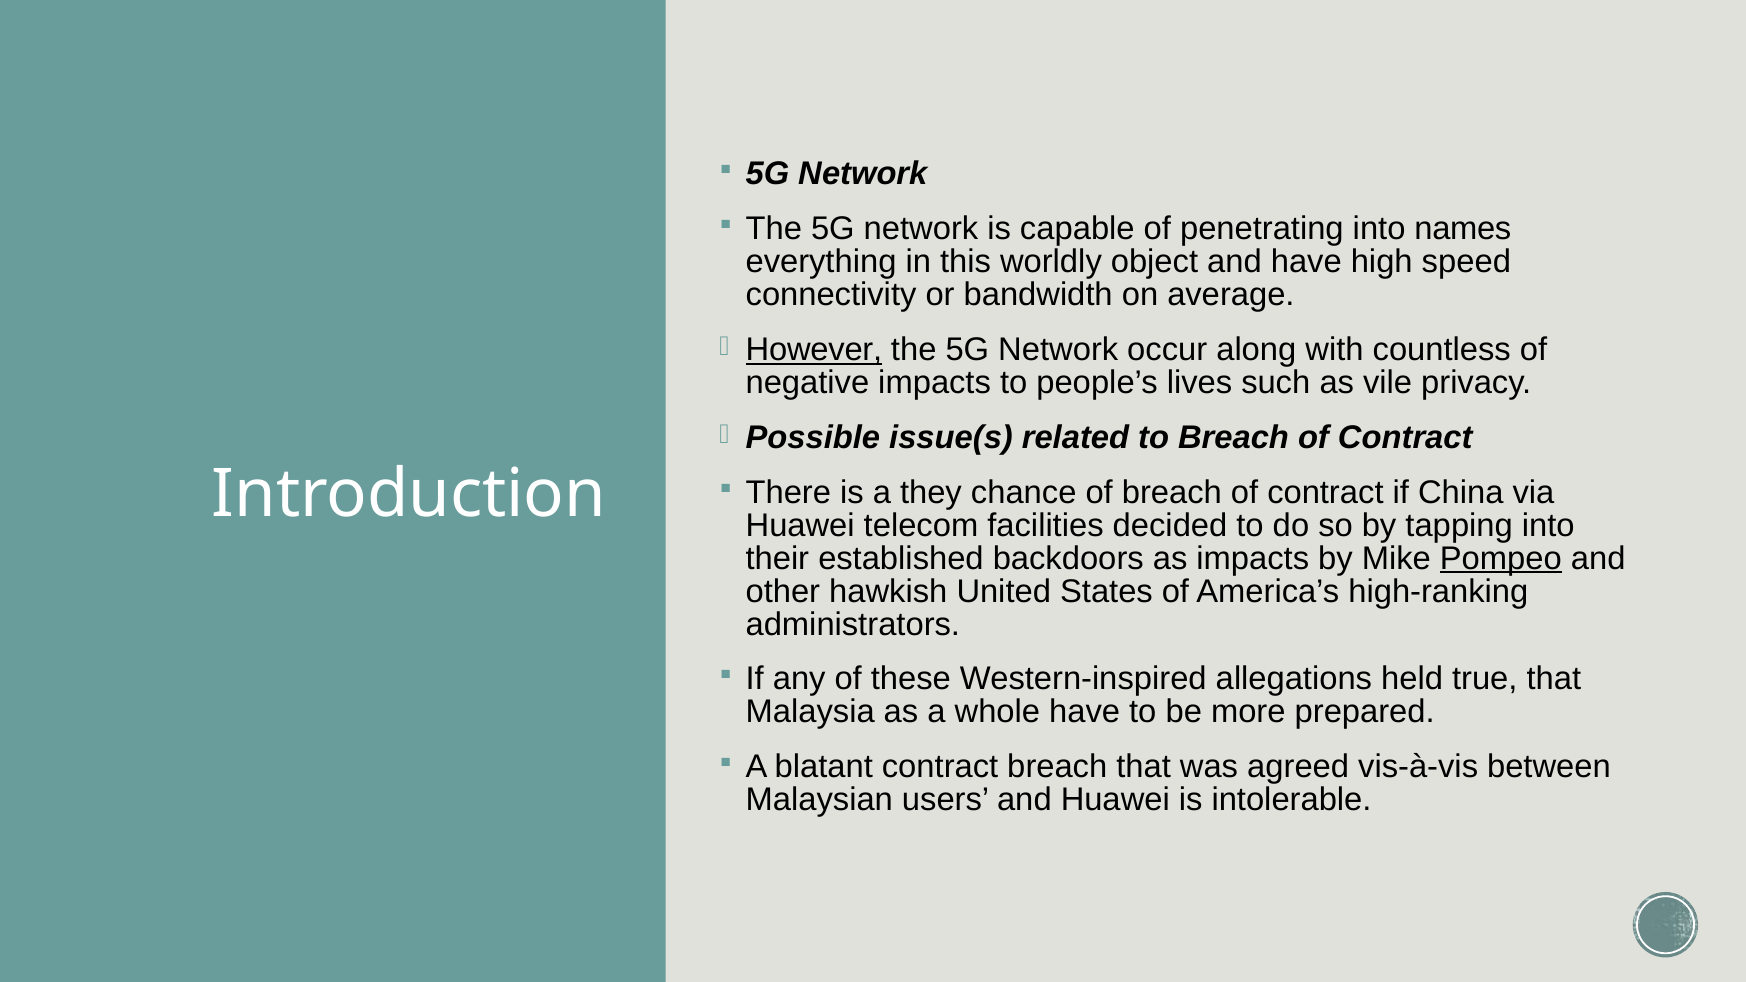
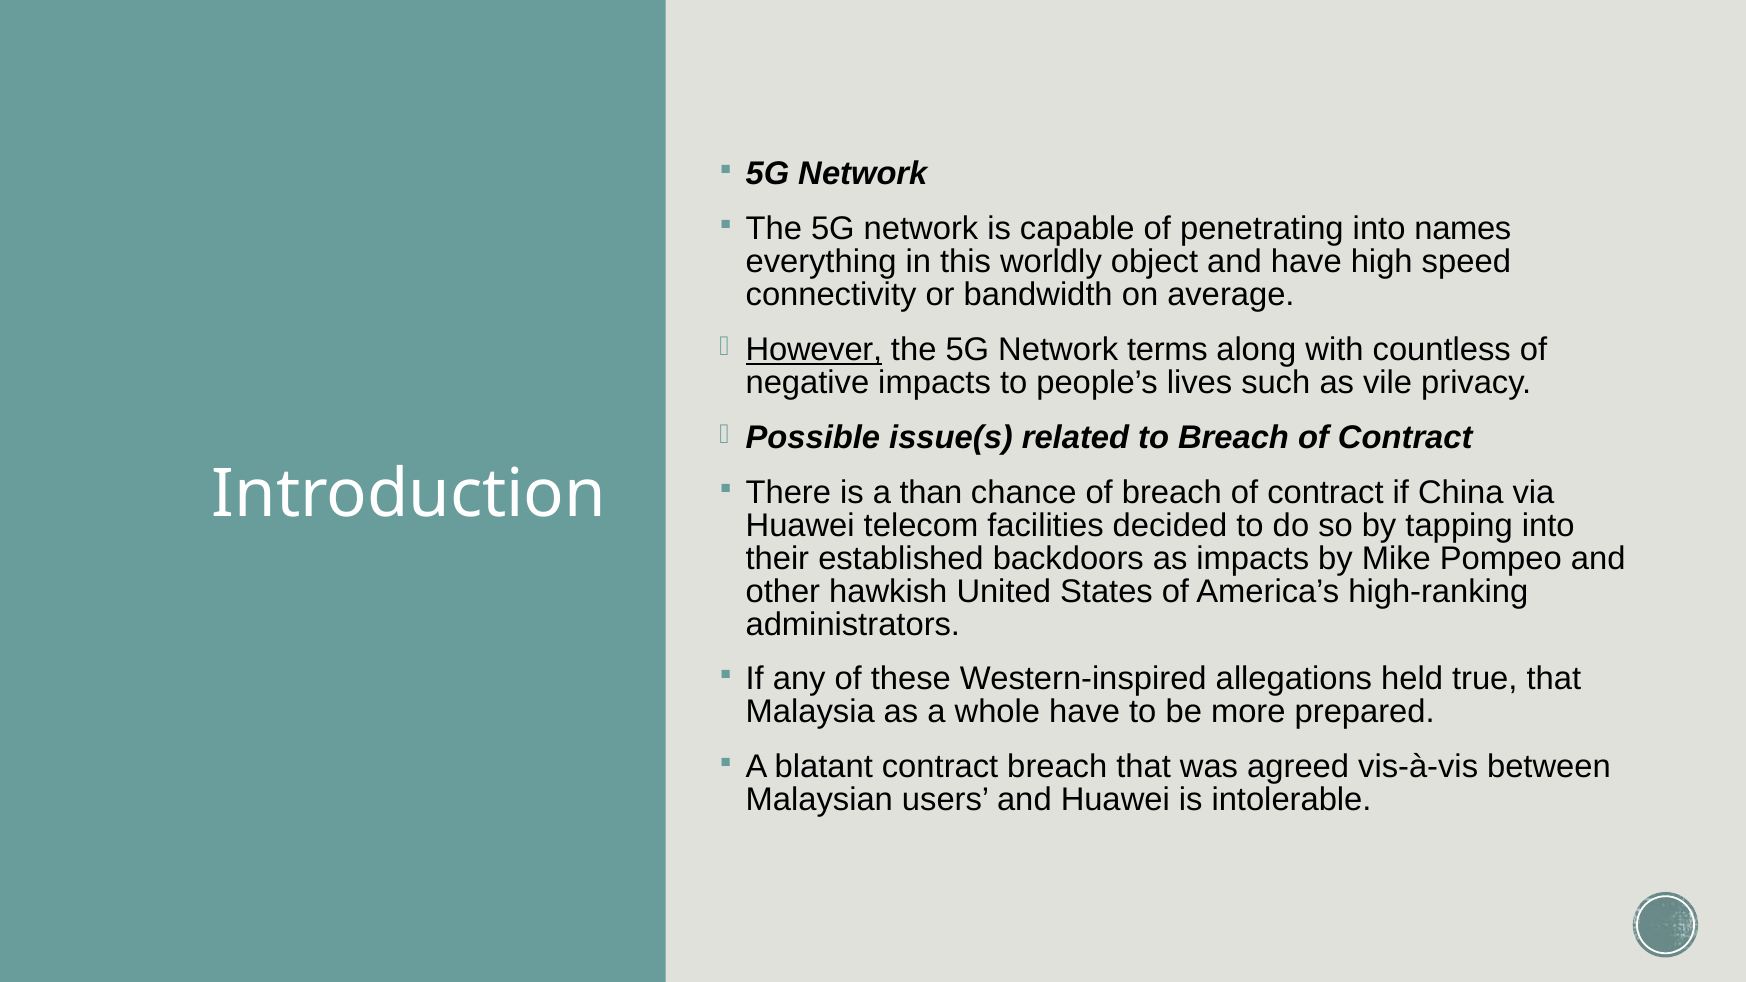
occur: occur -> terms (1167, 350)
they: they -> than (931, 492)
Pompeo underline: present -> none (1501, 558)
